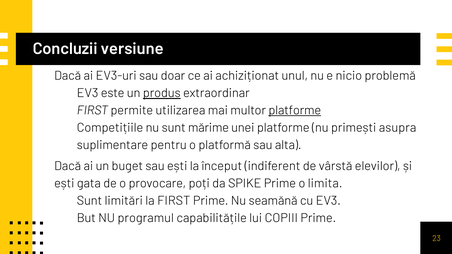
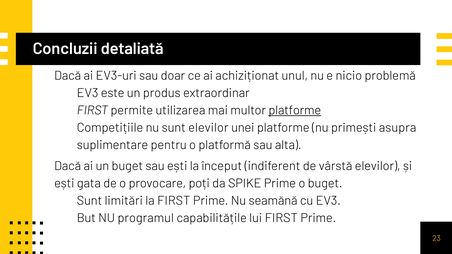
versiune: versiune -> detaliată (132, 49)
produs underline: present -> none (162, 93)
sunt mărime: mărime -> elevilor (208, 128)
o limita: limita -> buget (325, 184)
lui COPIII: COPIII -> FIRST (281, 218)
